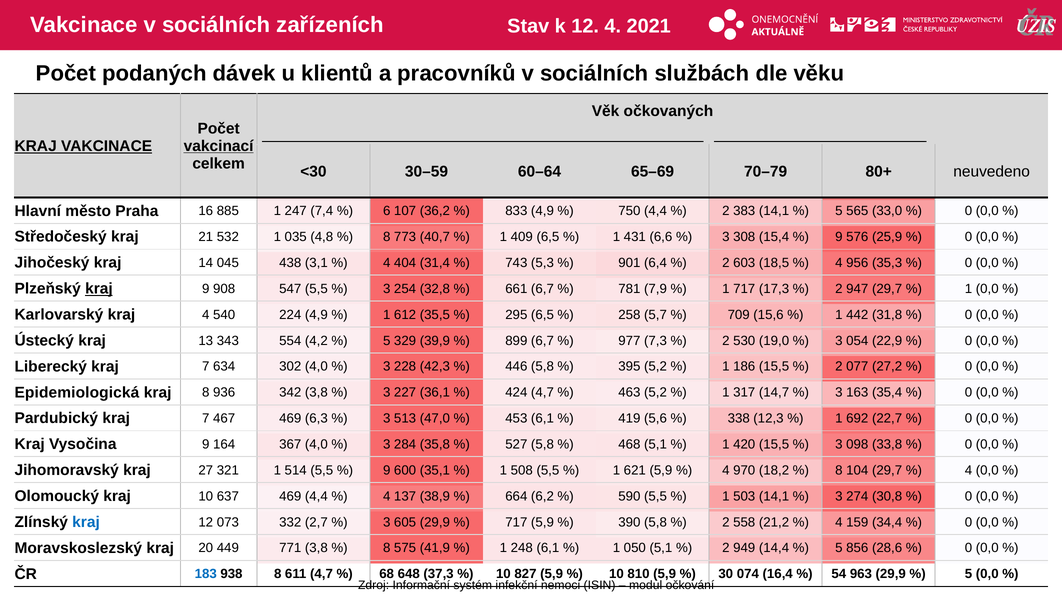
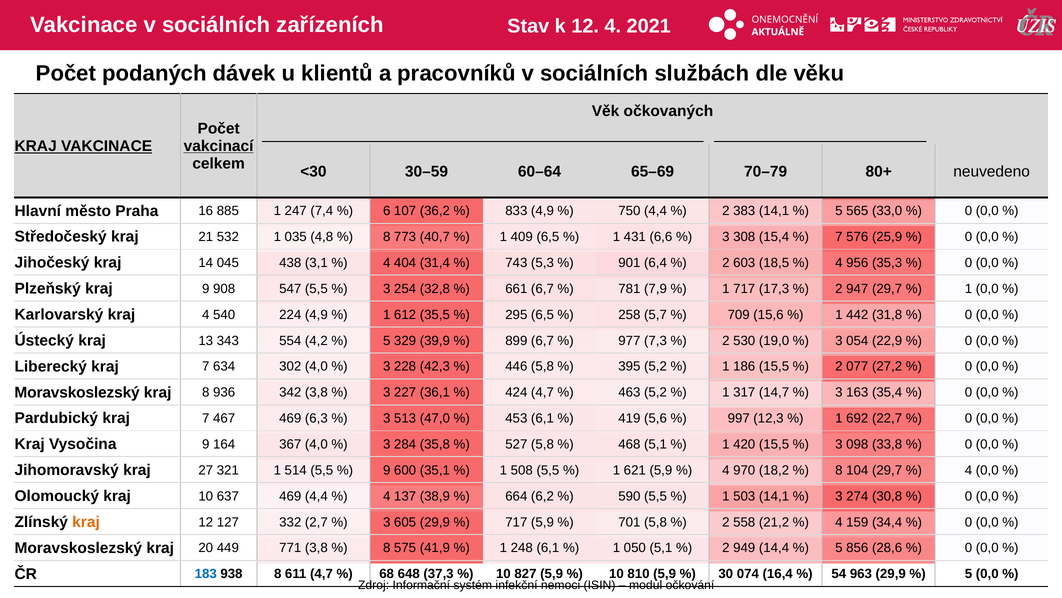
9: 9 -> 7 (839, 237)
kraj underline: present -> none (99, 288)
Epidemiologická: Epidemiologická -> Moravskoslezský (77, 392)
338: 338 -> 997 (739, 418)
kraj colour: blue -> orange (86, 521)
073: 073 -> 127 (228, 522)
390: 390 -> 701 (629, 522)
